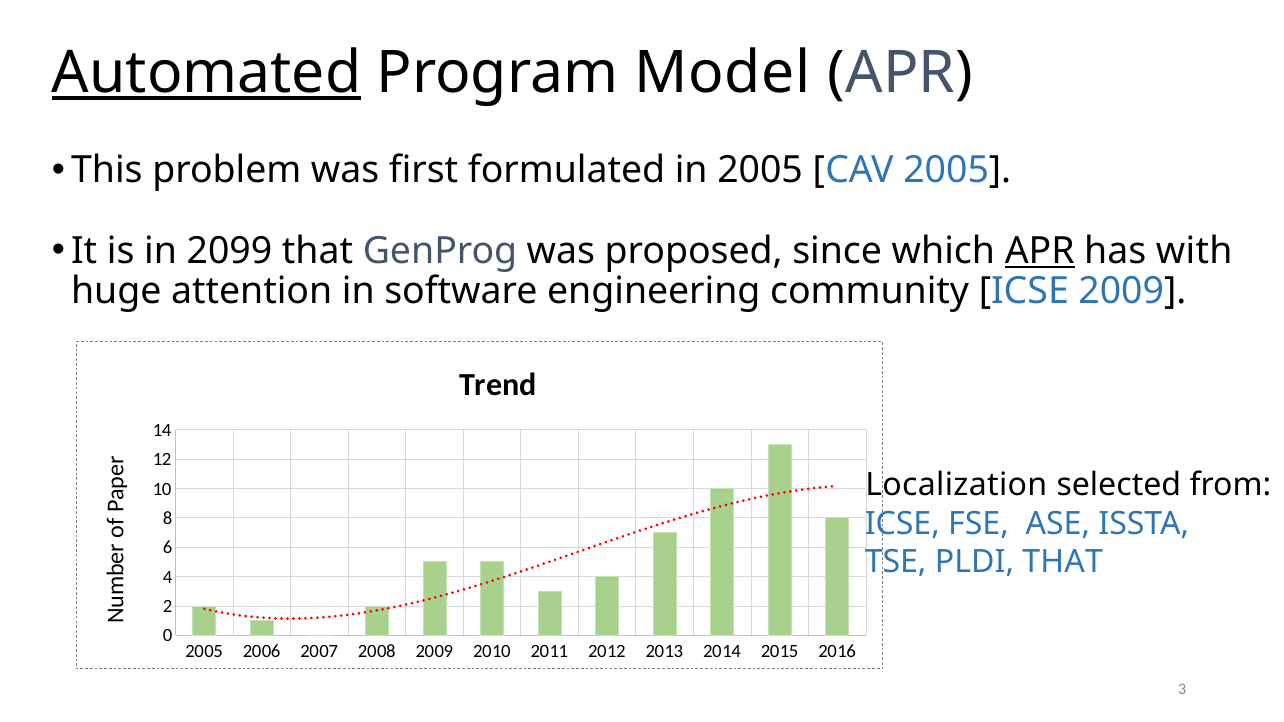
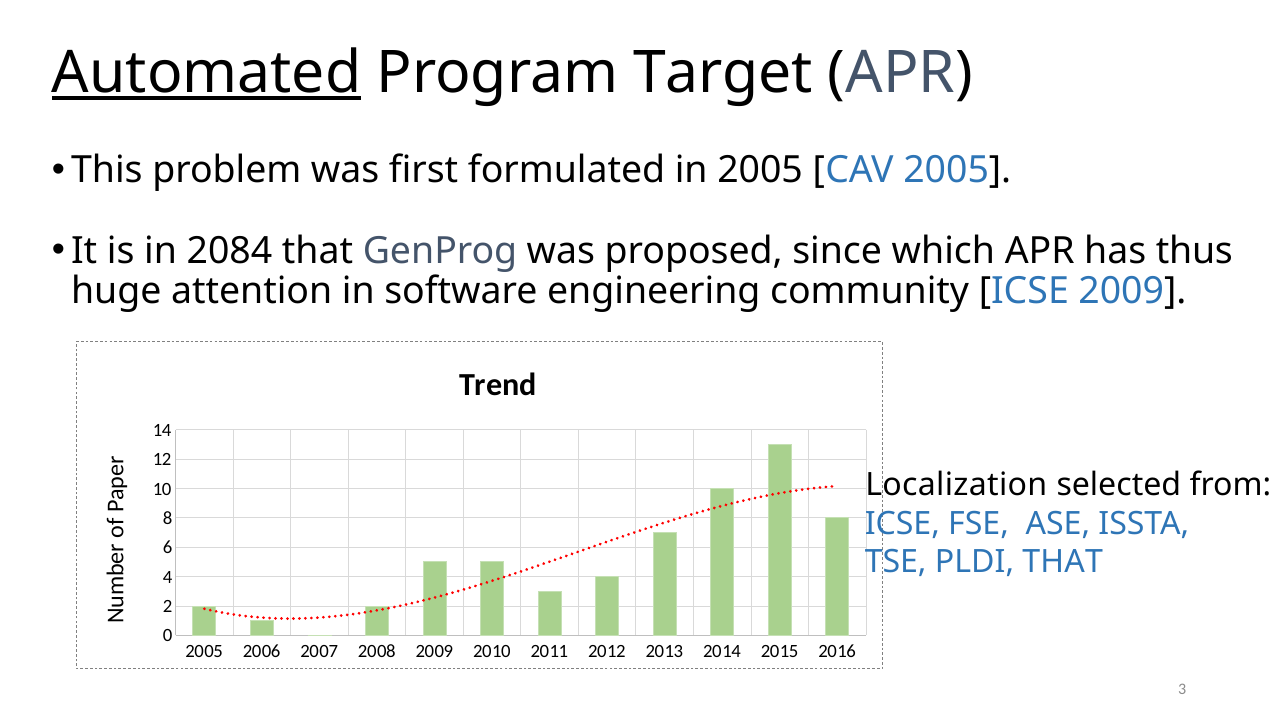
Model: Model -> Target (723, 73)
2099: 2099 -> 2084 (229, 251)
APR underline: present -> none (1040, 251)
with: with -> thus (1194, 251)
